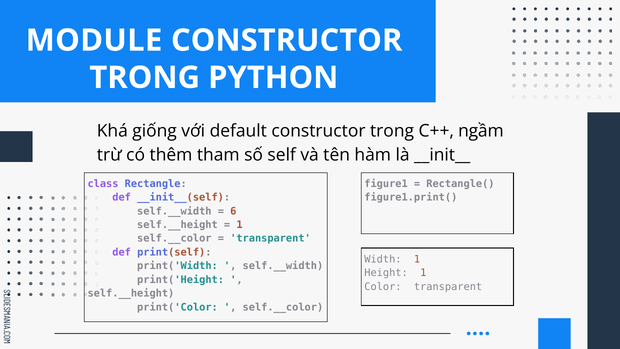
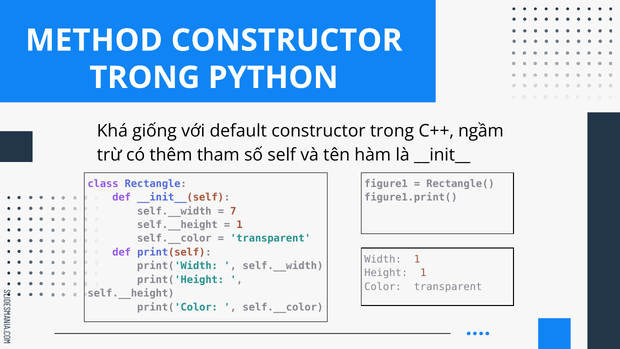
MODULE: MODULE -> METHOD (94, 40)
6: 6 -> 7 (233, 211)
